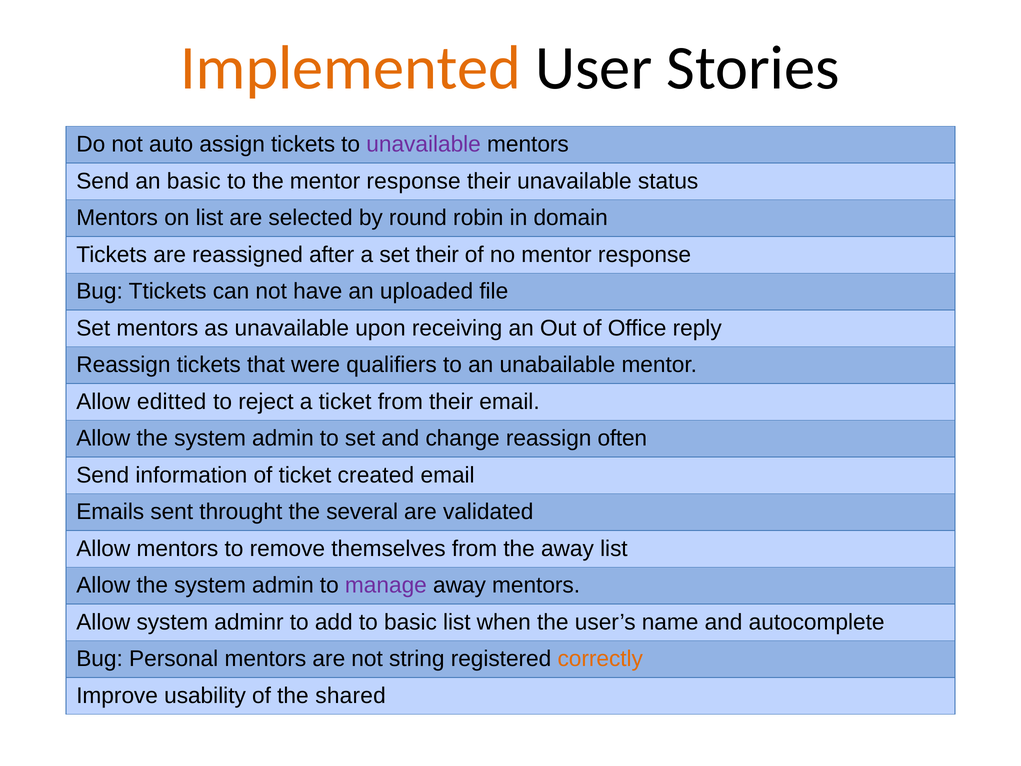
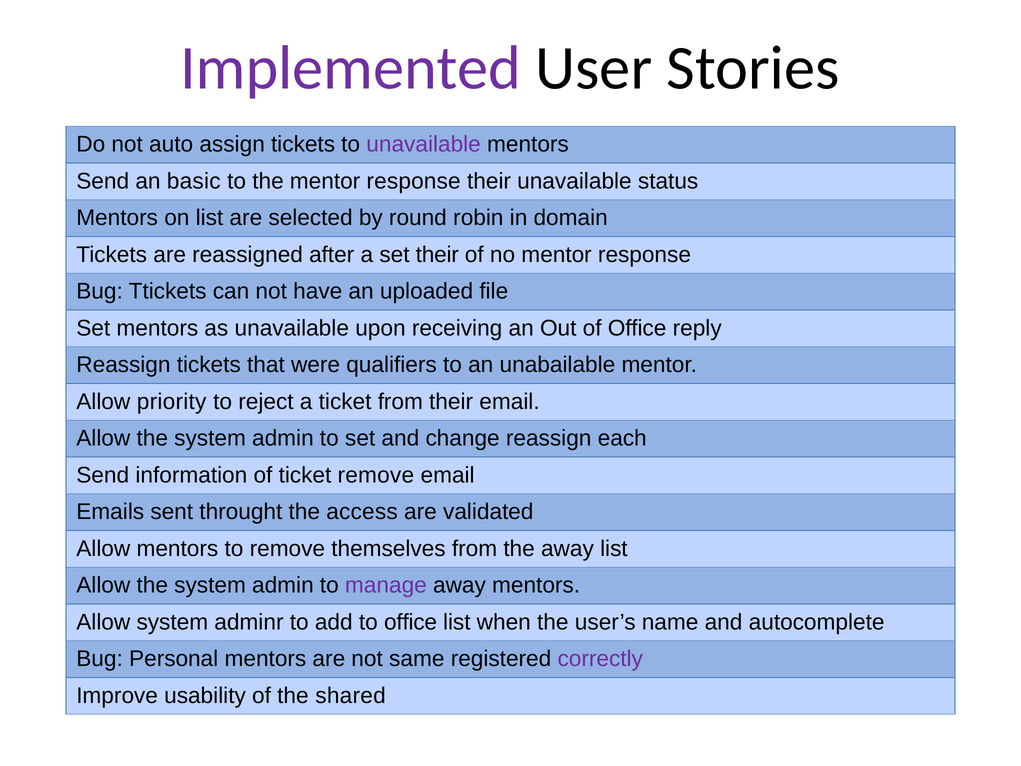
Implemented colour: orange -> purple (351, 68)
editted: editted -> priority (172, 401)
often: often -> each (622, 438)
ticket created: created -> remove (376, 475)
several: several -> access (362, 512)
to basic: basic -> office (411, 622)
string: string -> same (417, 659)
correctly colour: orange -> purple (600, 659)
